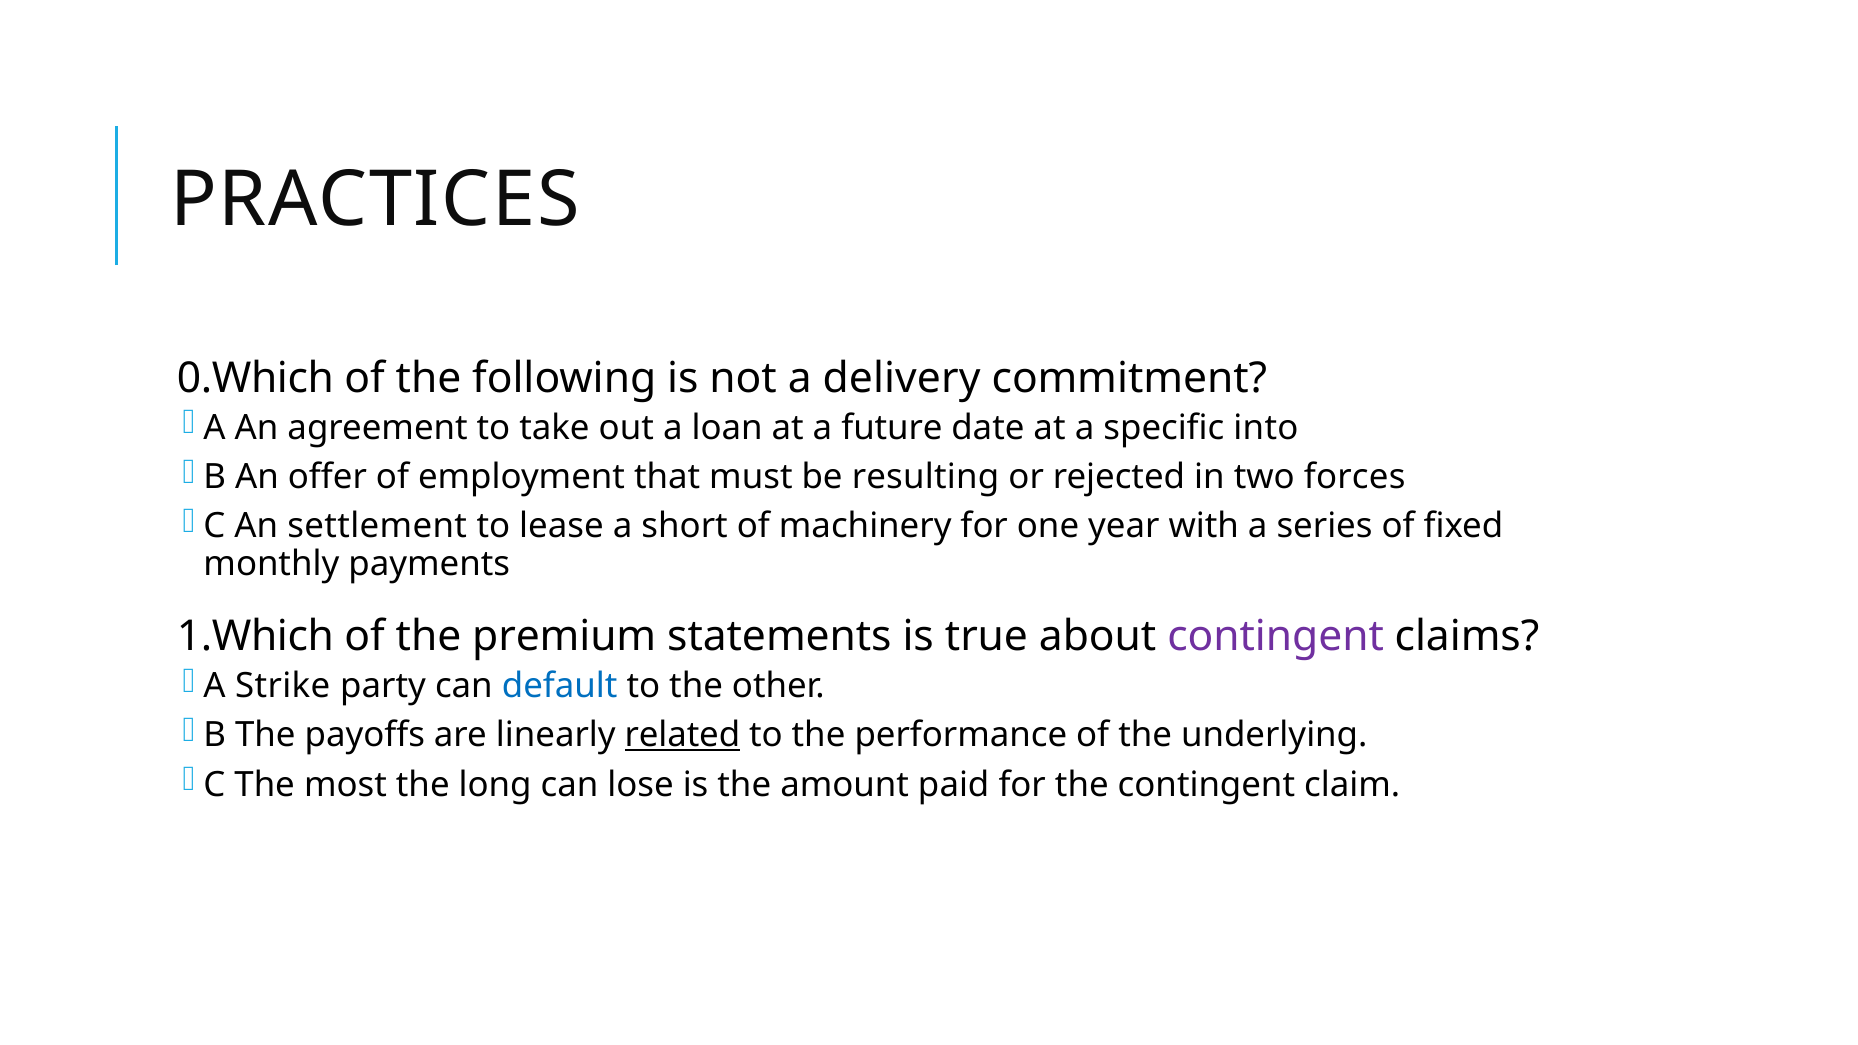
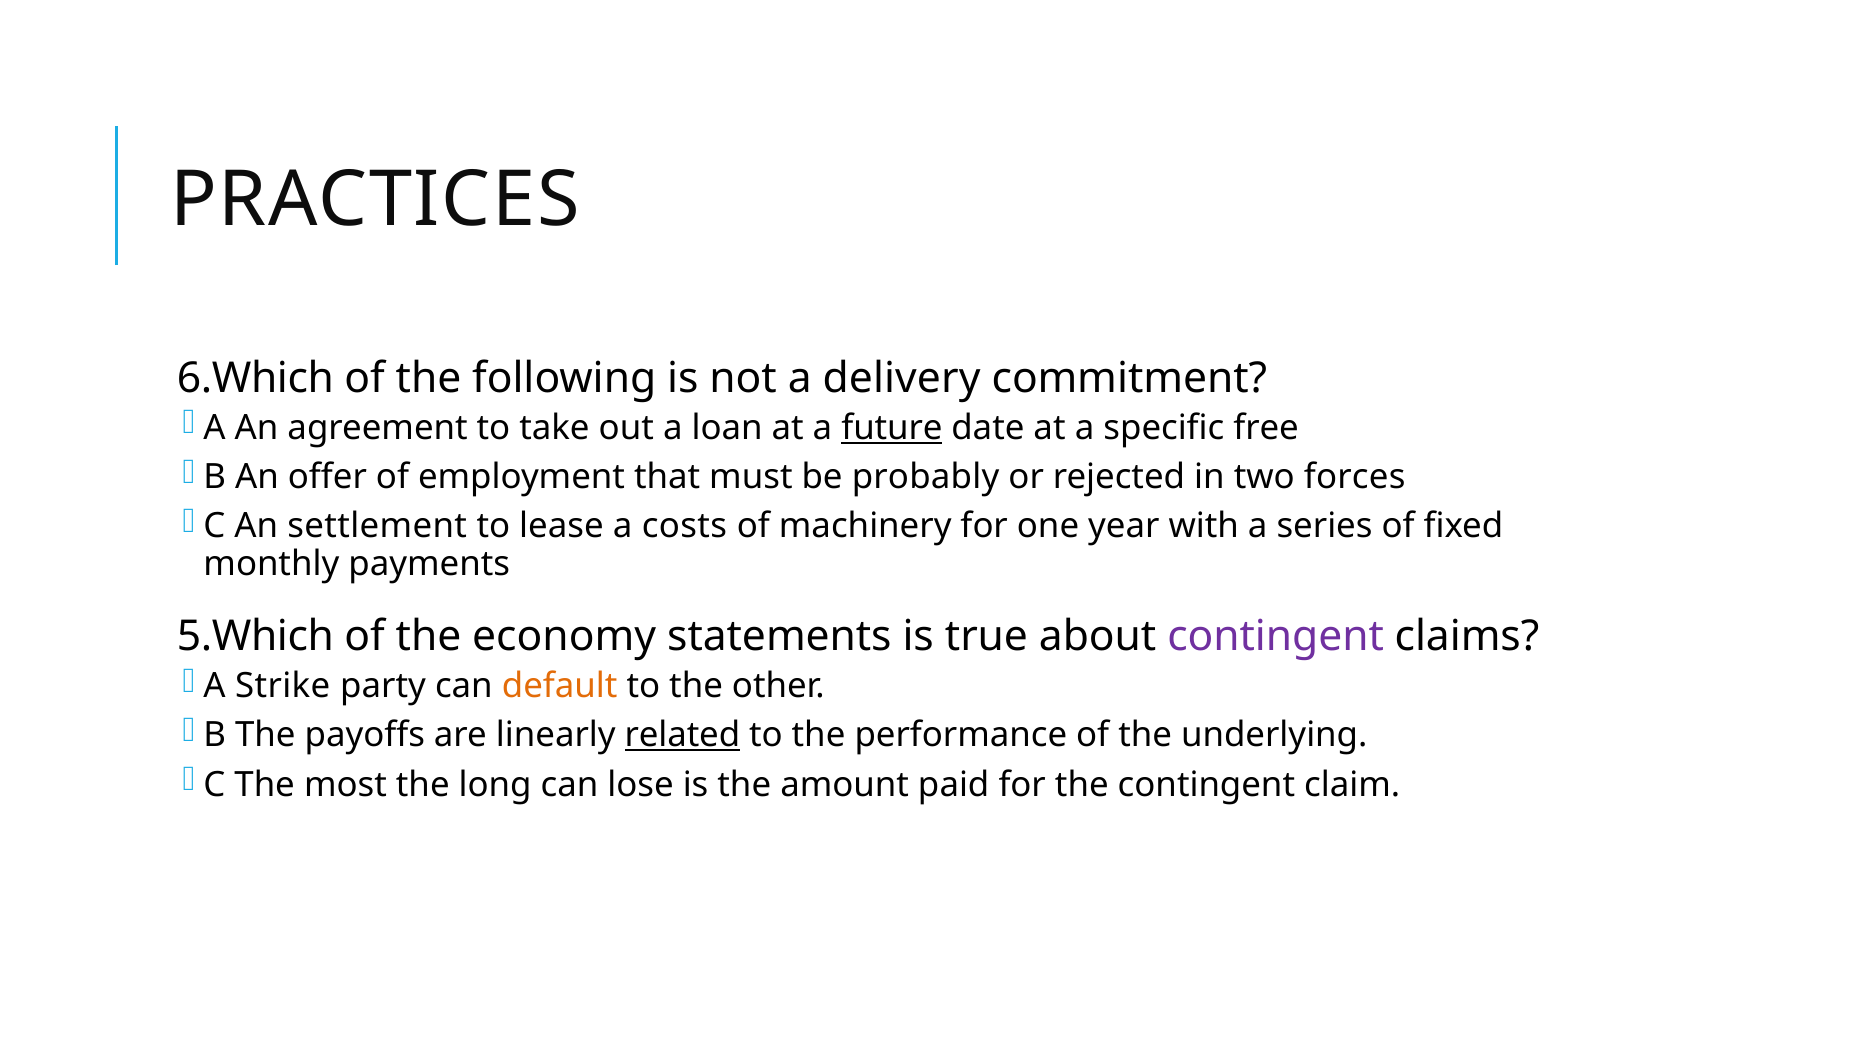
0.Which: 0.Which -> 6.Which (255, 378)
future underline: none -> present (892, 428)
into: into -> free (1266, 428)
resulting: resulting -> probably (926, 477)
short: short -> costs (684, 526)
1.Which: 1.Which -> 5.Which (255, 637)
premium: premium -> economy (564, 637)
default colour: blue -> orange (560, 686)
